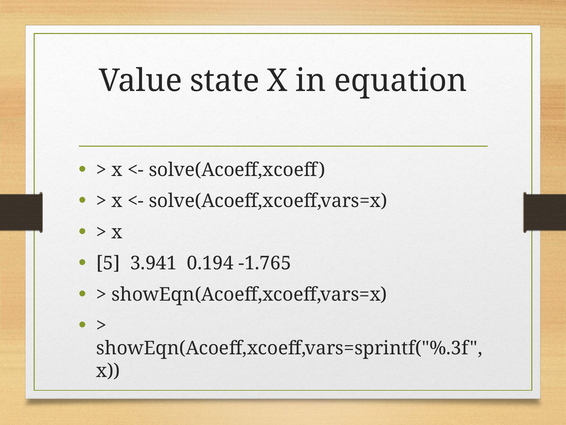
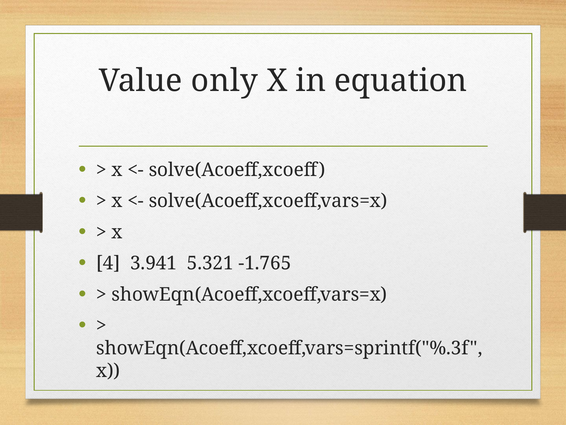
state: state -> only (224, 81)
5: 5 -> 4 (108, 263)
0.194: 0.194 -> 5.321 (210, 263)
